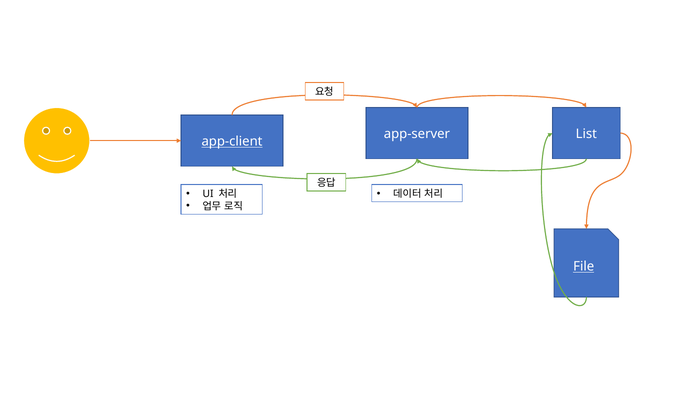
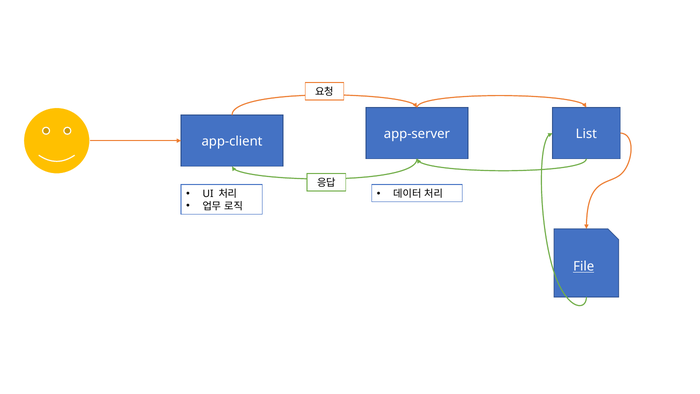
app-client underline: present -> none (232, 142)
